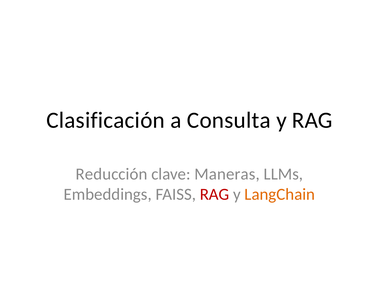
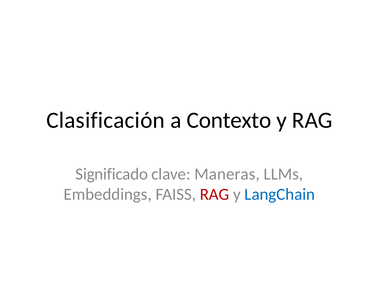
Consulta: Consulta -> Contexto (229, 120)
Reducción: Reducción -> Significado (112, 174)
LangChain colour: orange -> blue (280, 194)
